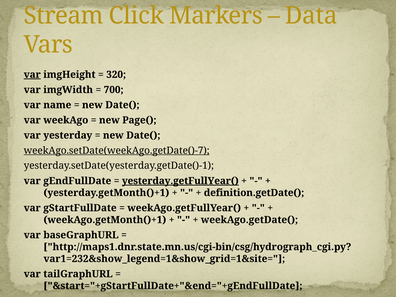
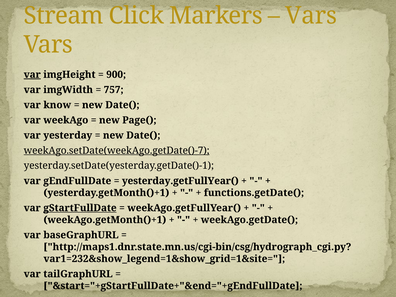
Data: Data -> Vars (311, 16)
320: 320 -> 900 (116, 75)
700: 700 -> 757 (114, 90)
name: name -> know (57, 105)
yesterday.getFullYear( underline: present -> none (180, 181)
definition.getDate(: definition.getDate( -> functions.getDate( (254, 193)
gStartFullDate underline: none -> present (80, 208)
